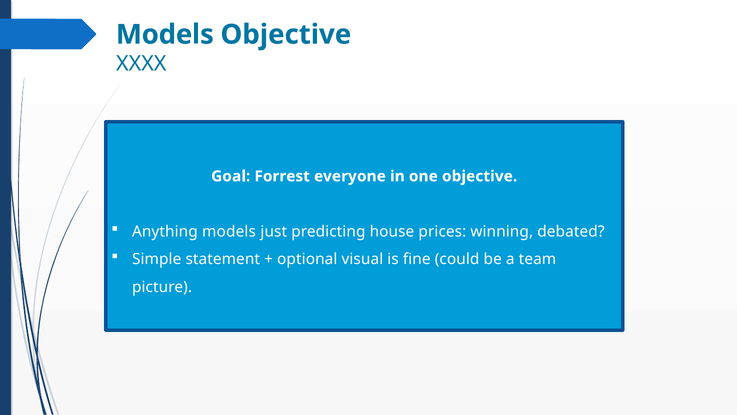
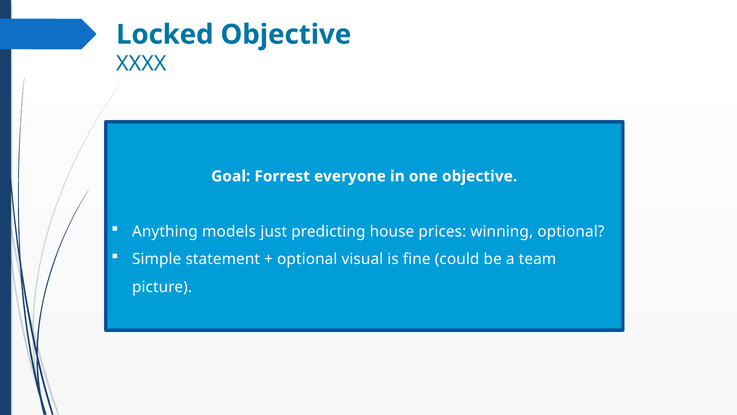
Models: Models -> Locked (165, 35)
winning debated: debated -> optional (571, 231)
